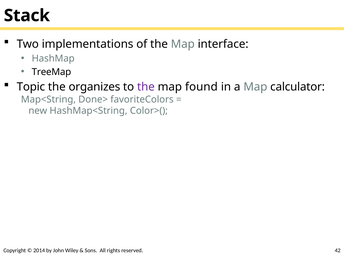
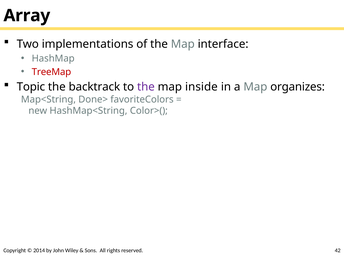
Stack: Stack -> Array (27, 16)
TreeMap colour: black -> red (51, 72)
organizes: organizes -> backtrack (94, 87)
found: found -> inside (201, 87)
calculator: calculator -> organizes (298, 87)
